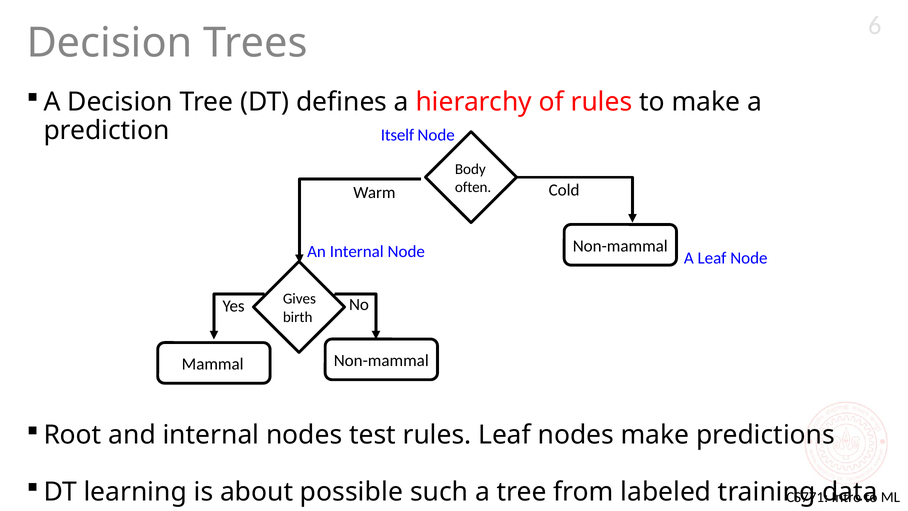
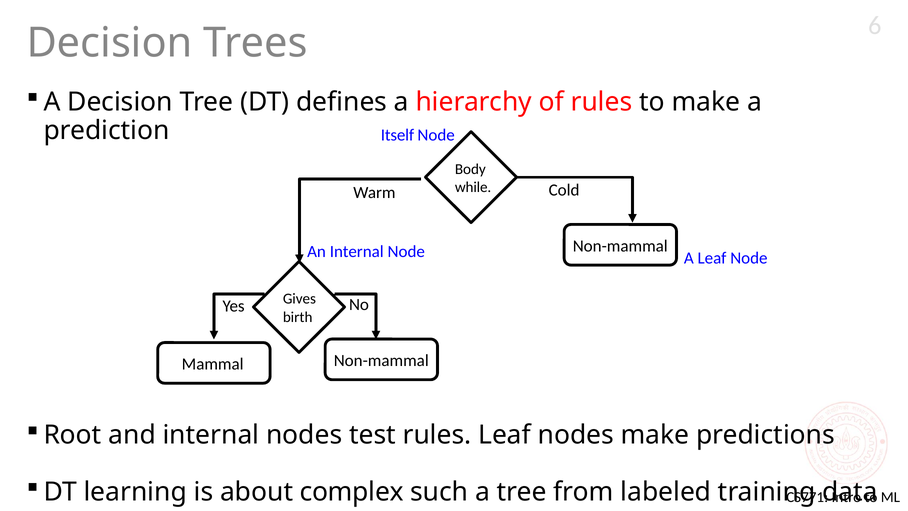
often: often -> while (473, 187)
possible: possible -> complex (352, 492)
